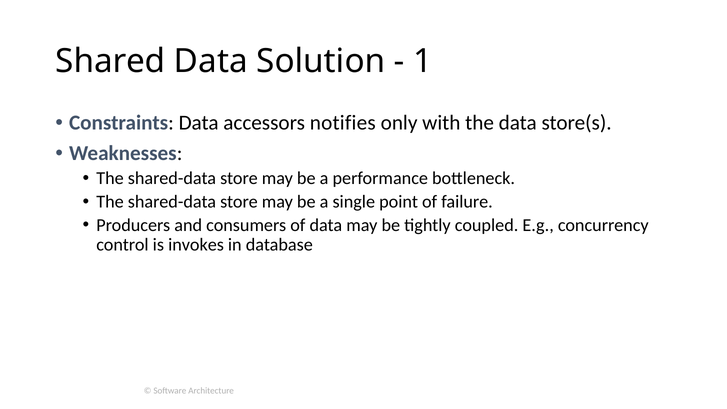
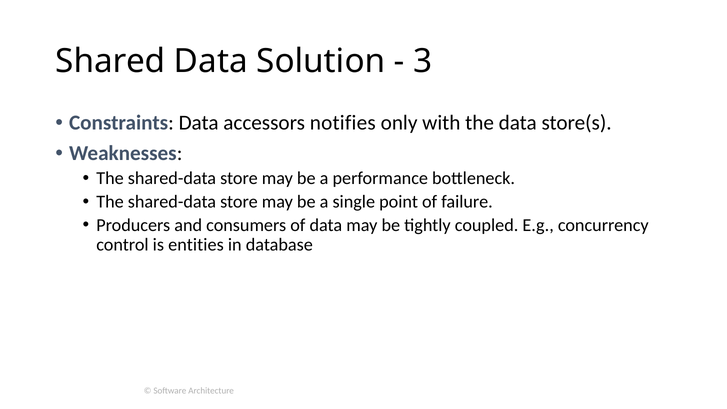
1: 1 -> 3 (423, 61)
invokes: invokes -> entities (196, 245)
